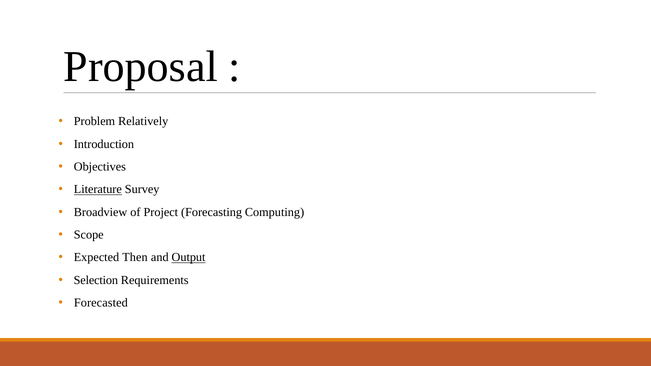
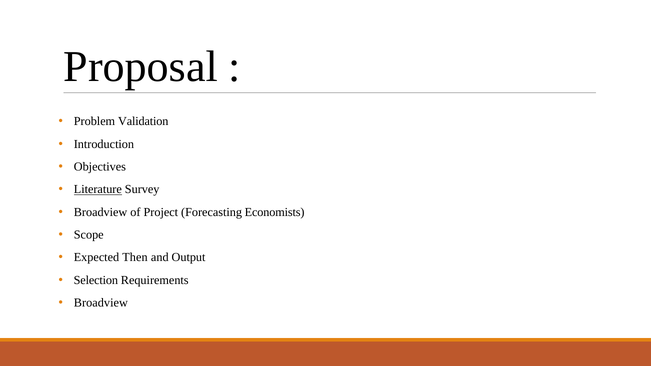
Relatively: Relatively -> Validation (143, 121)
Computing: Computing -> Economists (275, 212)
Output underline: present -> none (189, 258)
Forecasted: Forecasted -> Broadview (101, 303)
